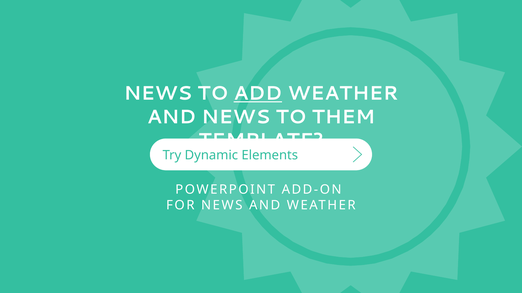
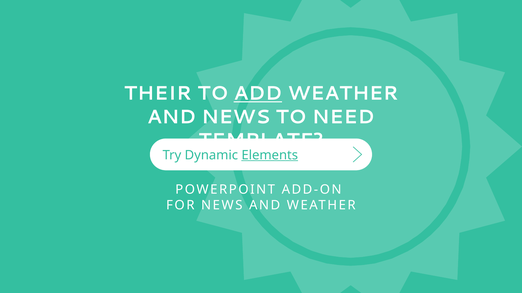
NEWS: NEWS -> THEIR (158, 94)
THEM: THEM -> NEED (343, 117)
Elements underline: none -> present (270, 156)
